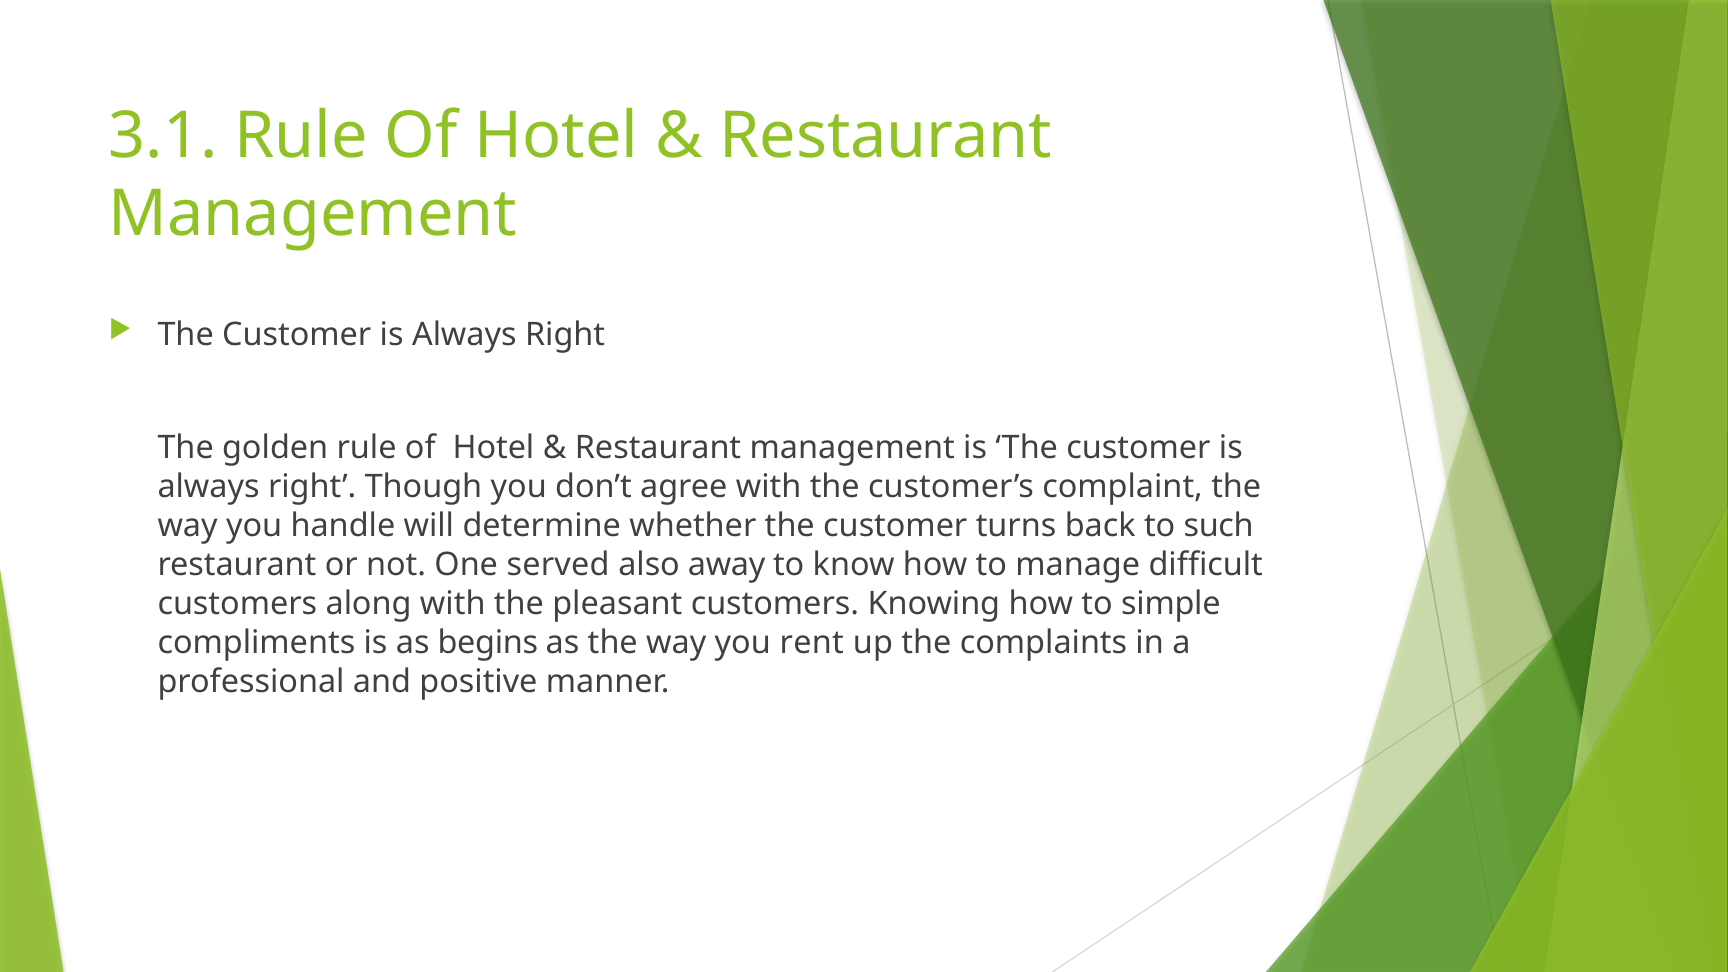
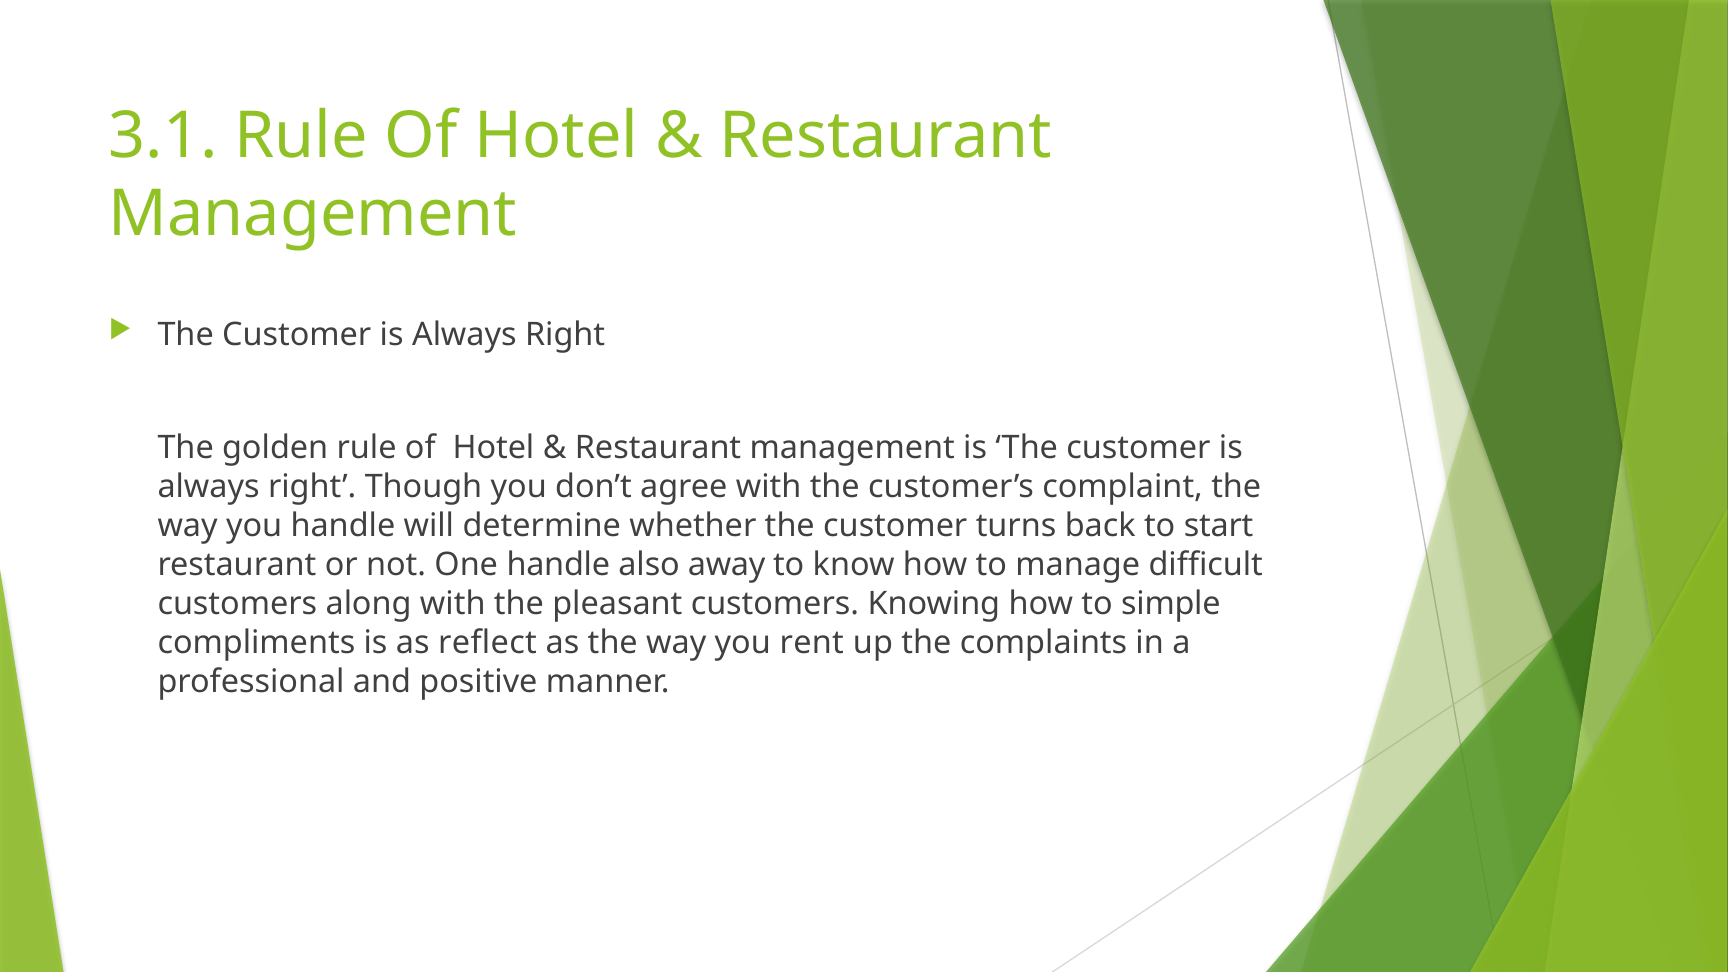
such: such -> start (1219, 526)
One served: served -> handle (558, 565)
begins: begins -> reflect (488, 643)
